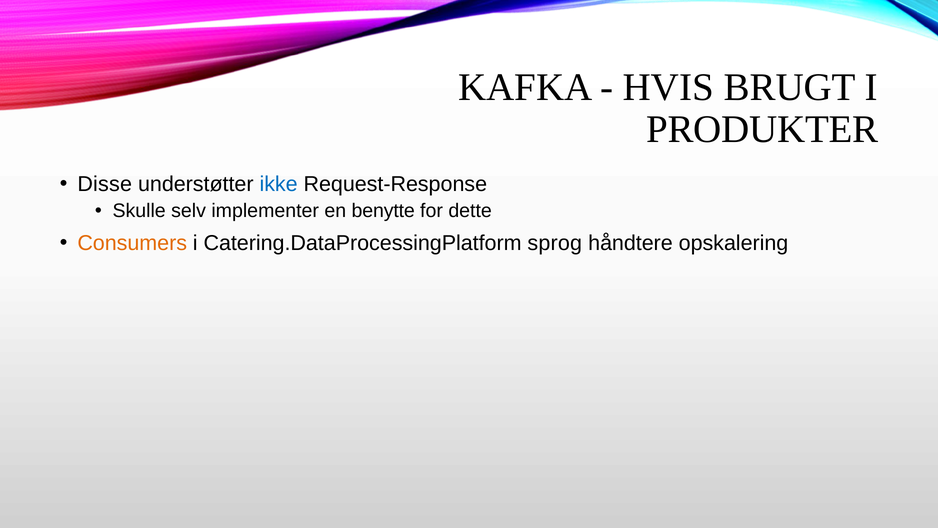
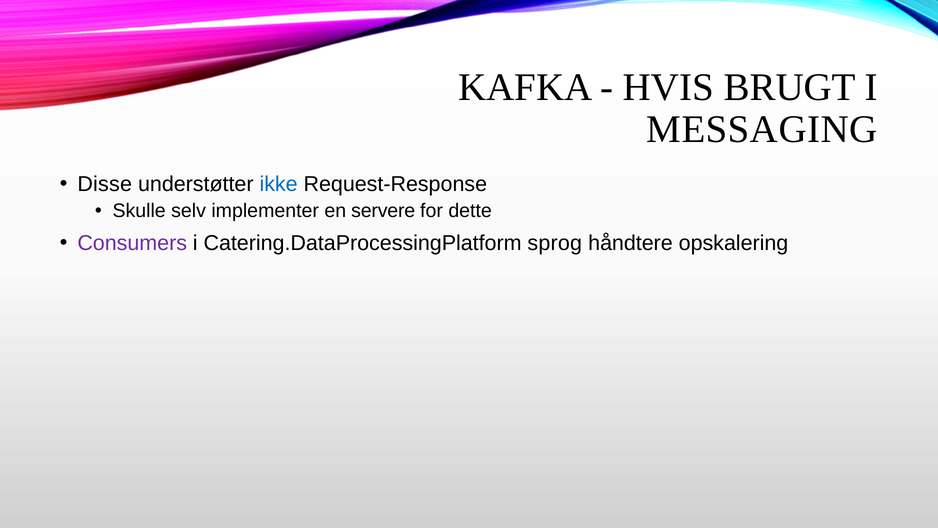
PRODUKTER: PRODUKTER -> MESSAGING (762, 129)
benytte: benytte -> servere (383, 211)
Consumers colour: orange -> purple (132, 243)
